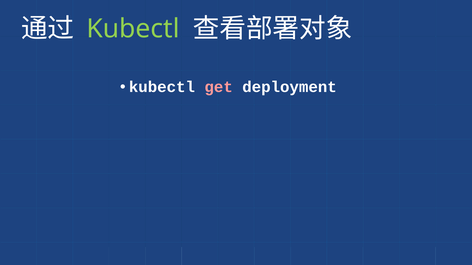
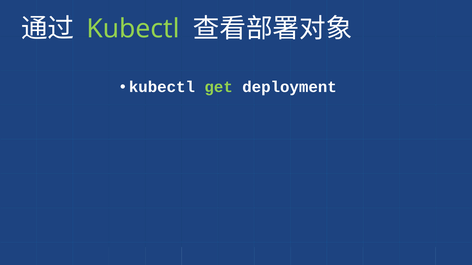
get colour: pink -> light green (219, 87)
